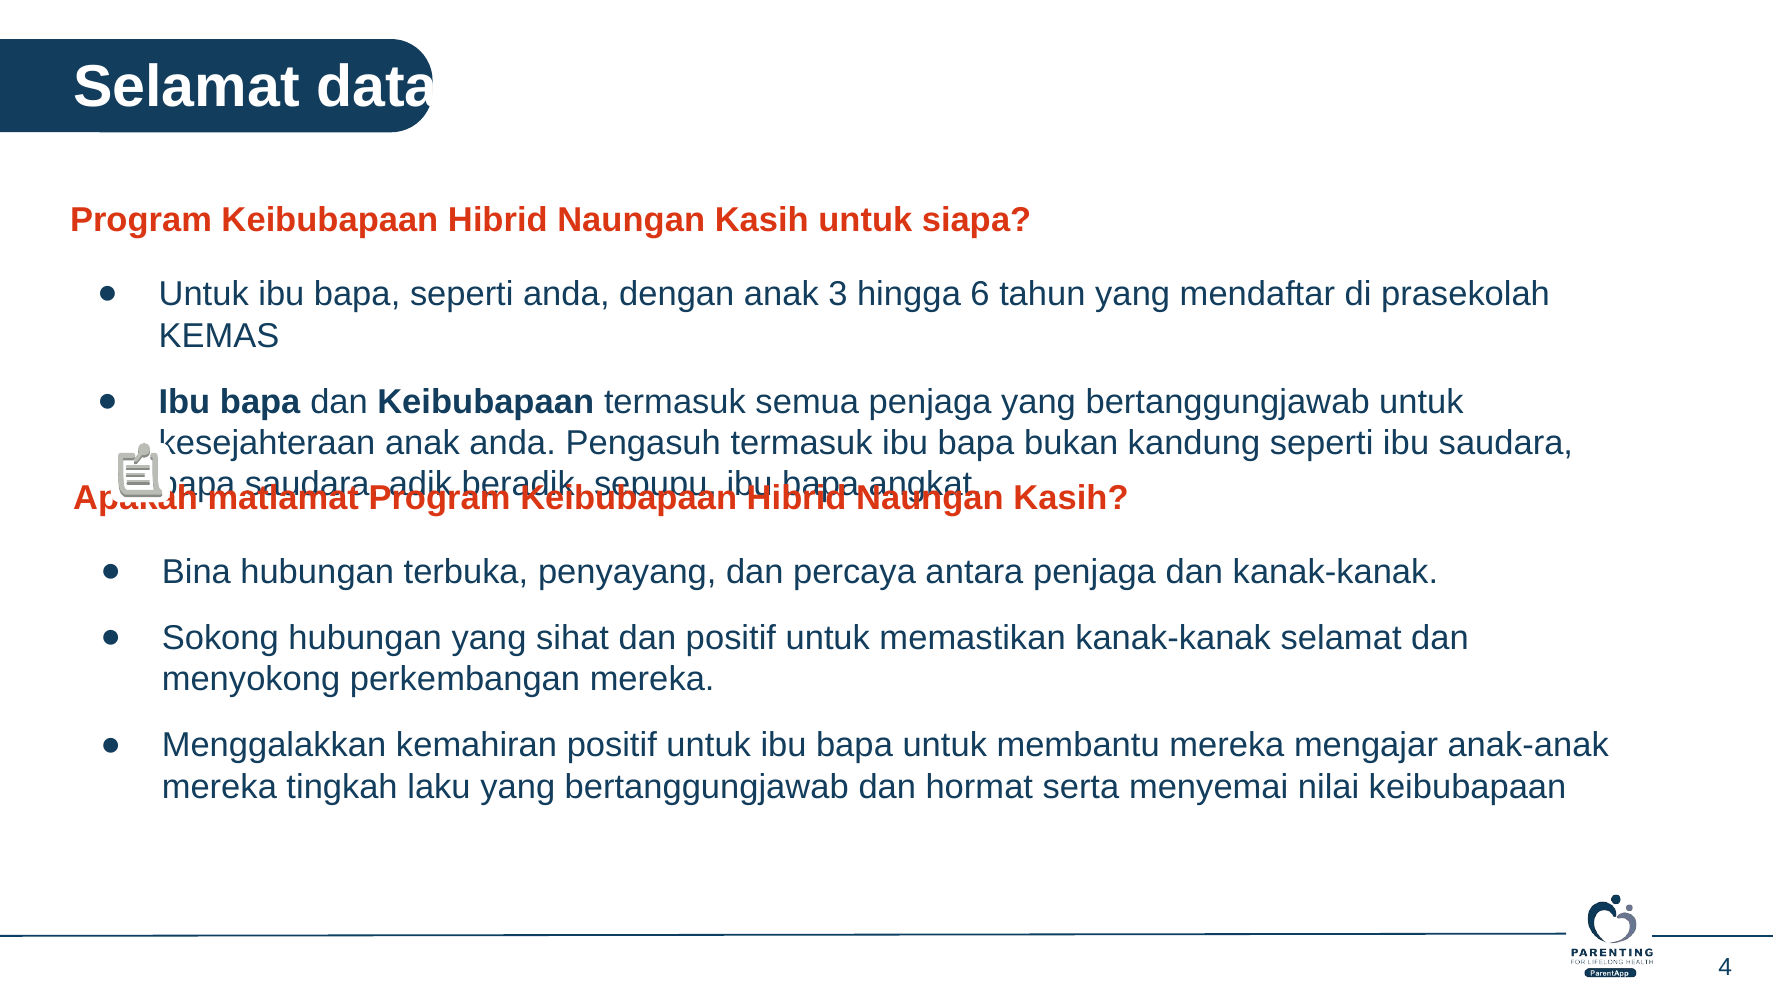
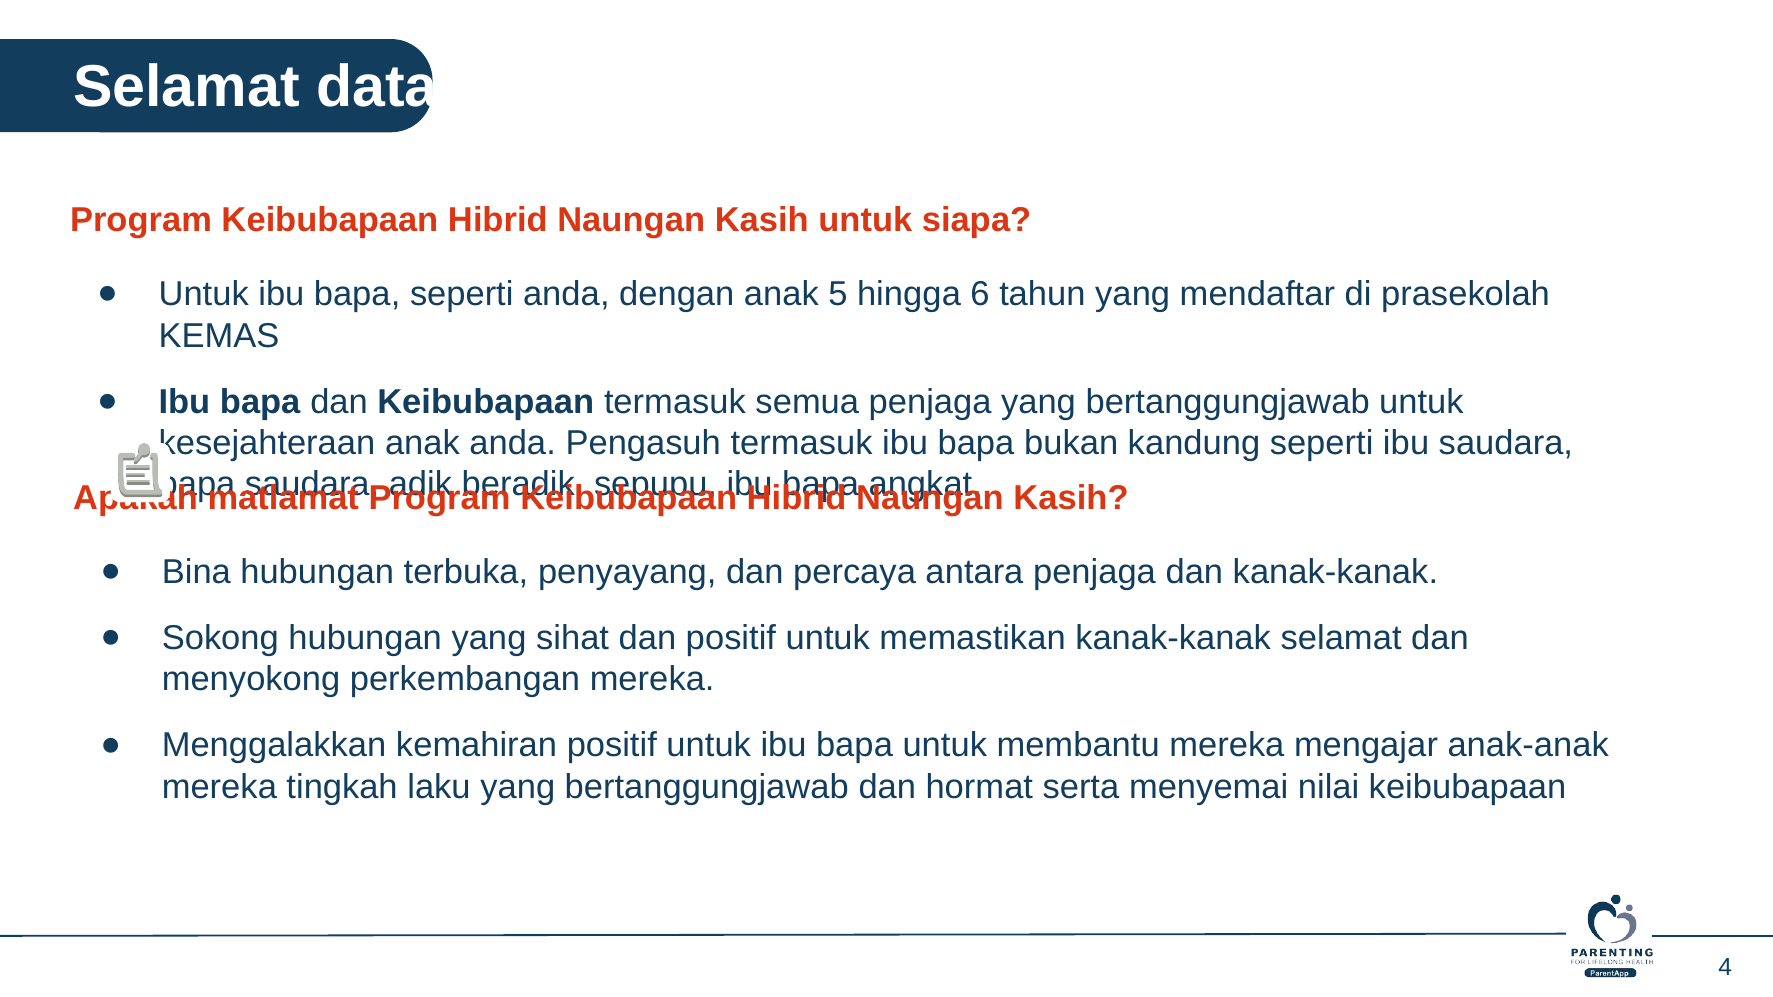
3: 3 -> 5 (838, 294)
